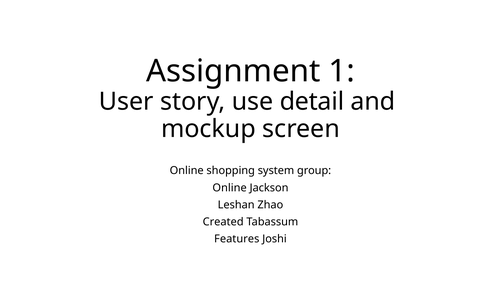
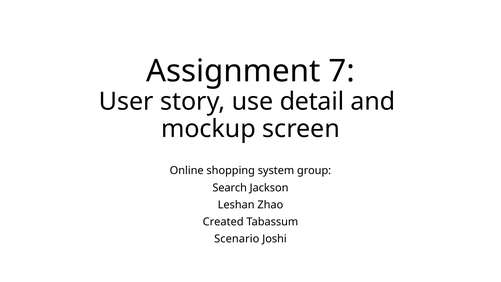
1: 1 -> 7 (342, 71)
Online: Online -> Search (230, 188)
Features: Features -> Scenario (237, 239)
